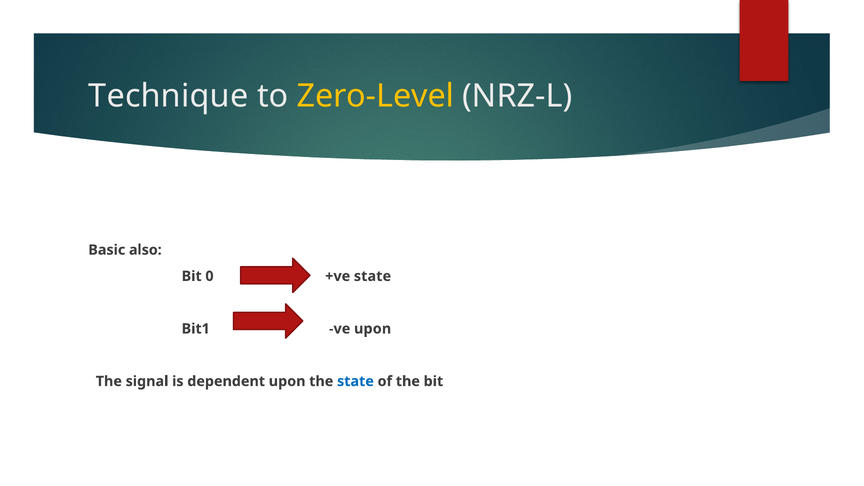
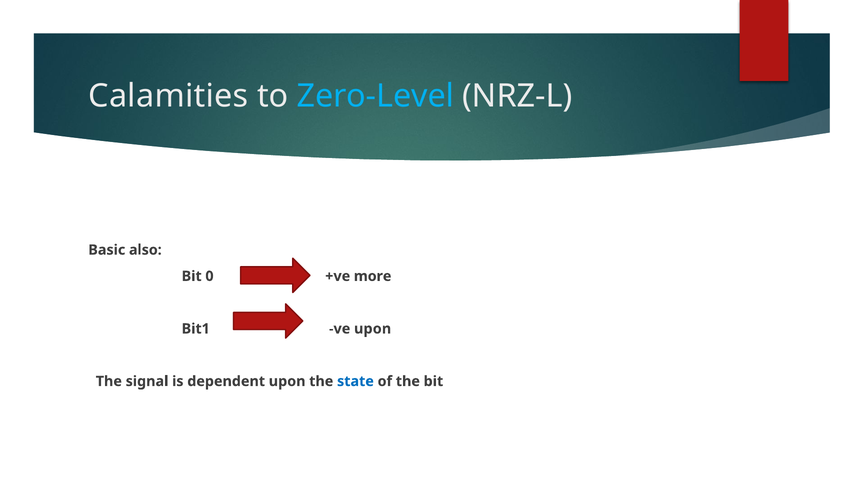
Technique: Technique -> Calamities (168, 96)
Zero-Level colour: yellow -> light blue (375, 96)
+ve state: state -> more (373, 276)
